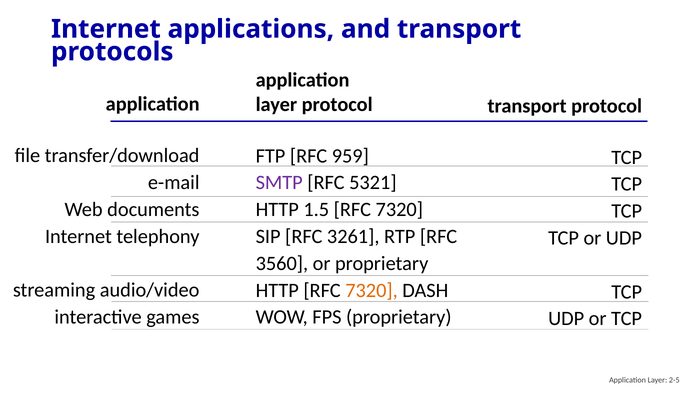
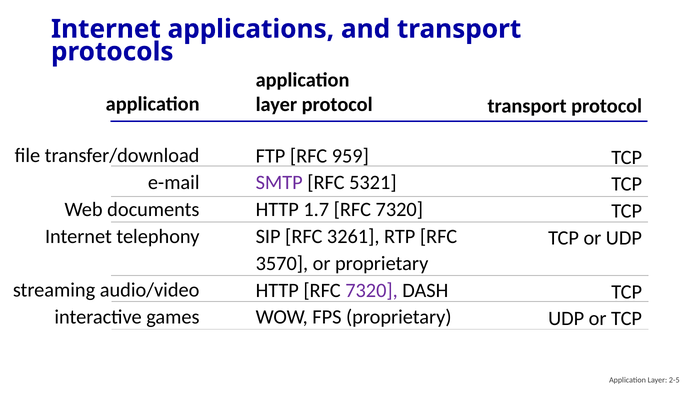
1.5: 1.5 -> 1.7 (316, 209)
3560: 3560 -> 3570 (282, 263)
7320 colour: orange -> purple (372, 290)
